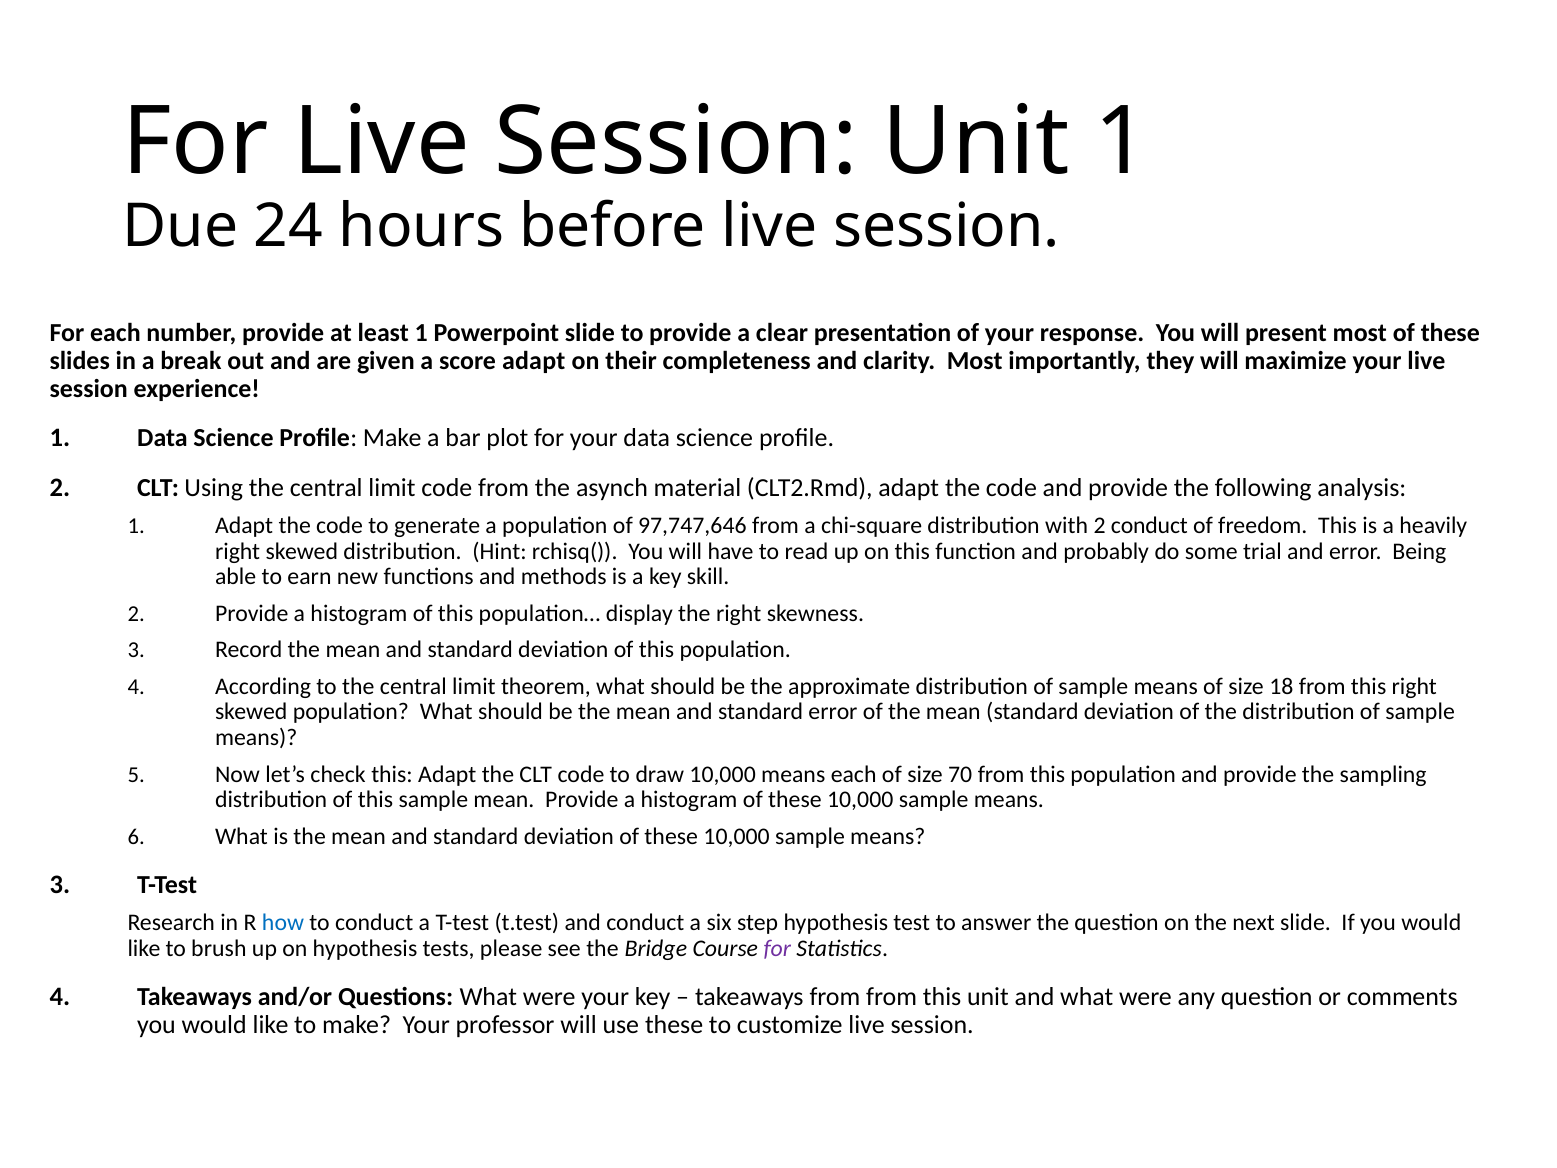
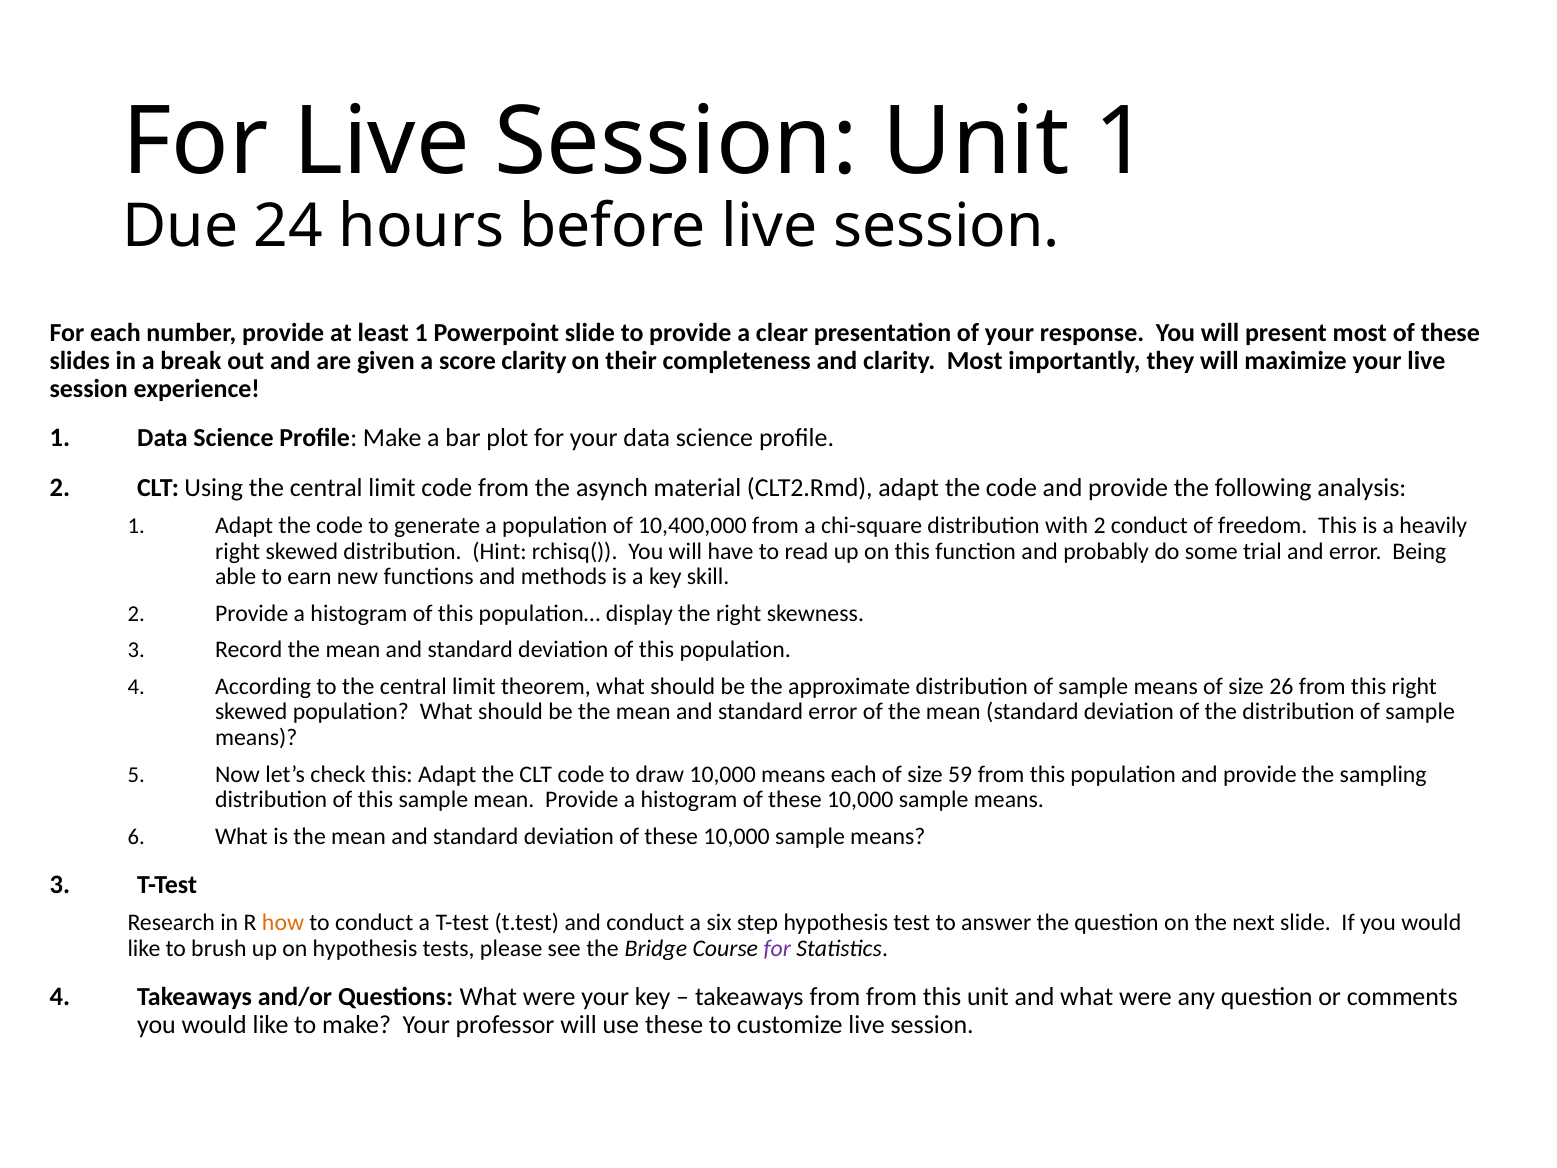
score adapt: adapt -> clarity (534, 361)
97,747,646: 97,747,646 -> 10,400,000 (692, 526)
18: 18 -> 26 (1281, 686)
70: 70 -> 59 (960, 774)
how colour: blue -> orange (283, 922)
